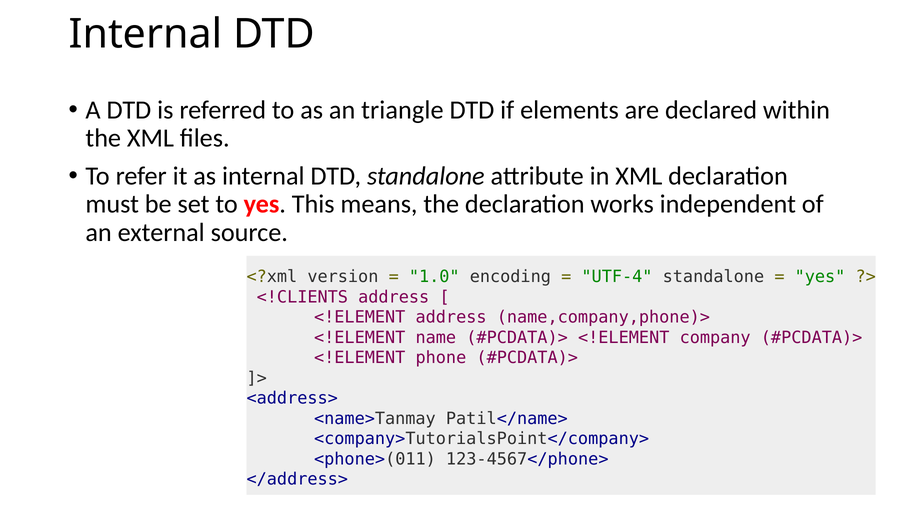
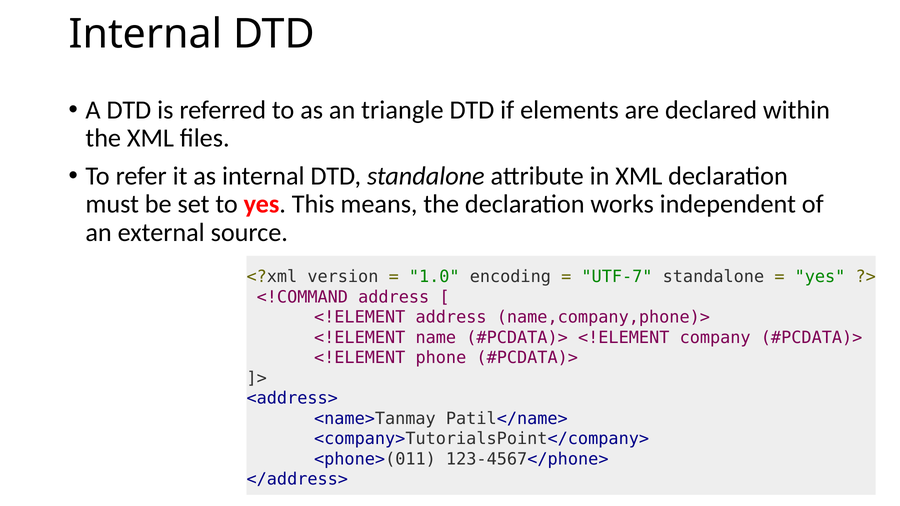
UTF-4: UTF-4 -> UTF-7 (617, 277)
<!CLIENTS: <!CLIENTS -> <!COMMAND (302, 297)
